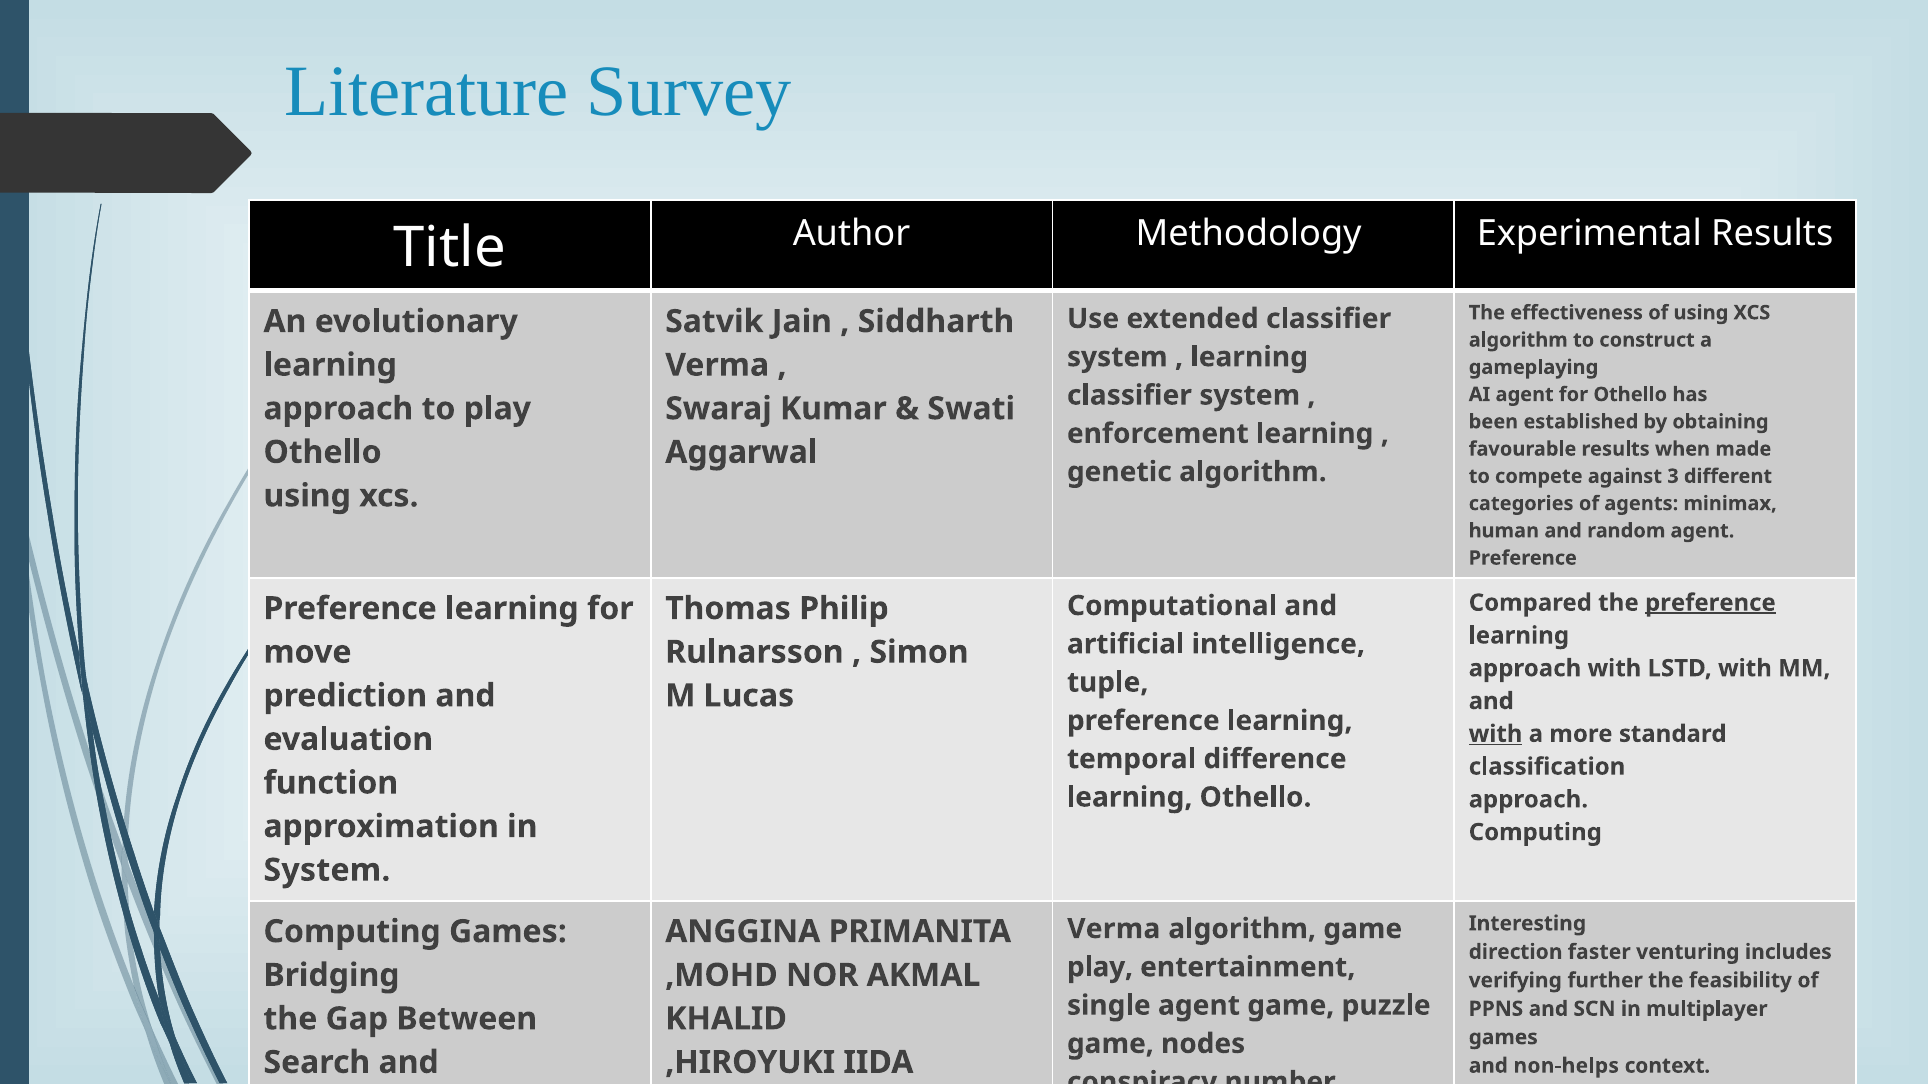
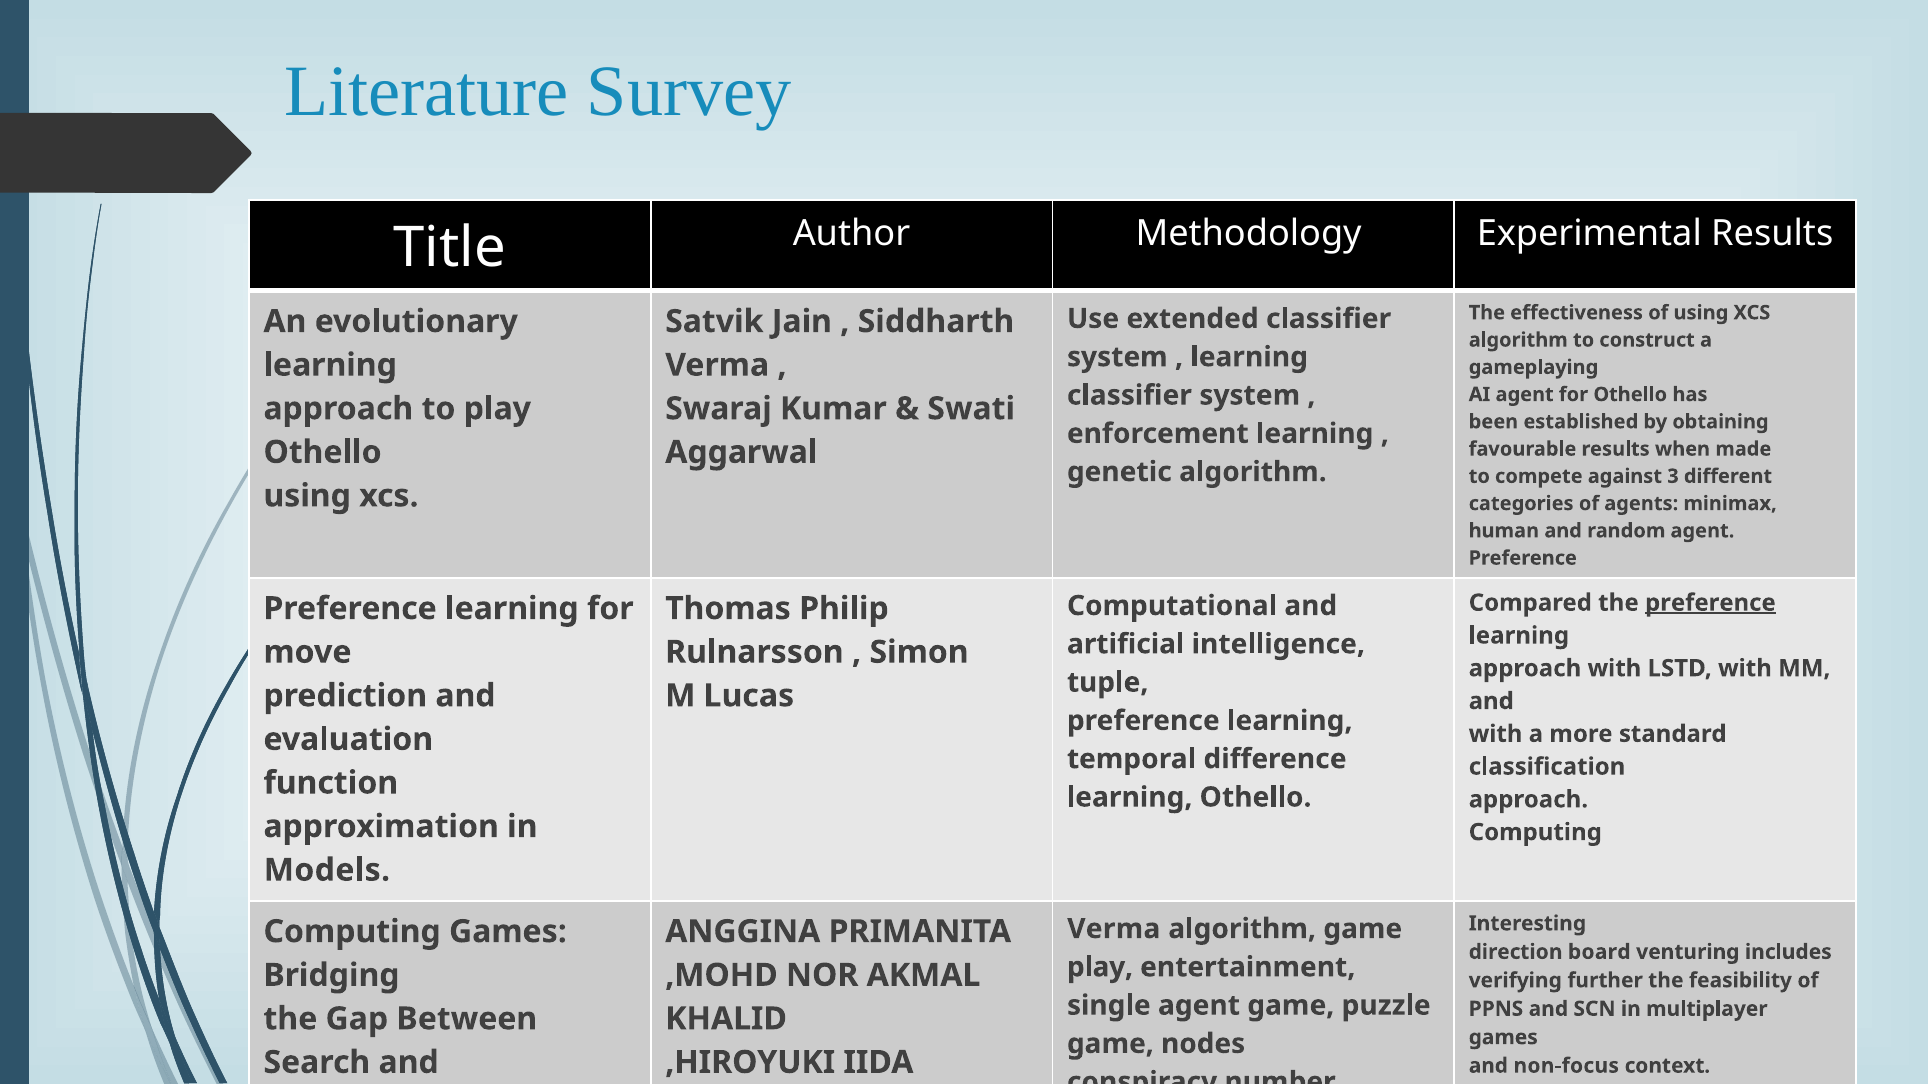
with underline: present -> none (1496, 734)
System: System -> Models (327, 870)
faster: faster -> board (1599, 952)
non-helps: non-helps -> non-focus (1566, 1066)
